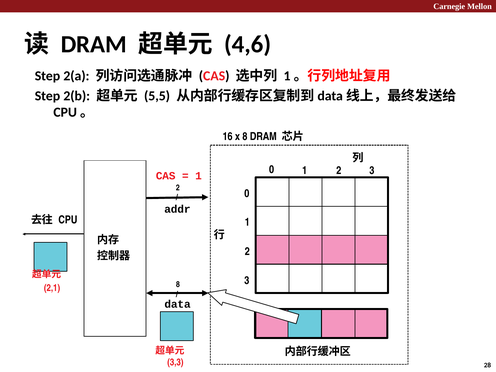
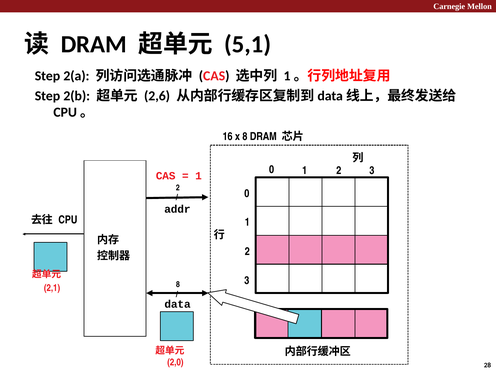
4,6: 4,6 -> 5,1 (248, 44)
5,5: 5,5 -> 2,6 (157, 96)
3,3: 3,3 -> 2,0 (175, 362)
